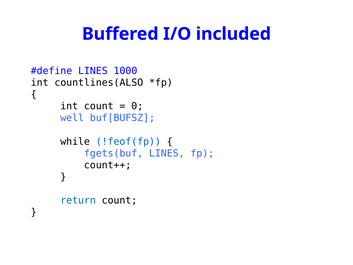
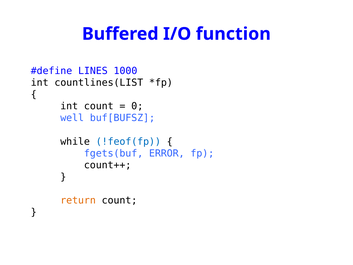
included: included -> function (233, 34)
countlines(ALSO: countlines(ALSO -> countlines(LIST (99, 83)
fgets(buf LINES: LINES -> ERROR (167, 153)
return colour: blue -> orange (78, 200)
